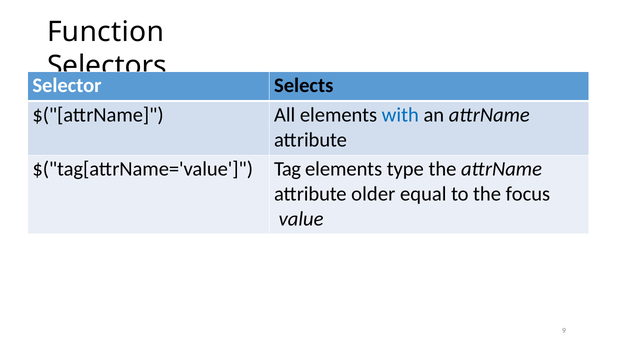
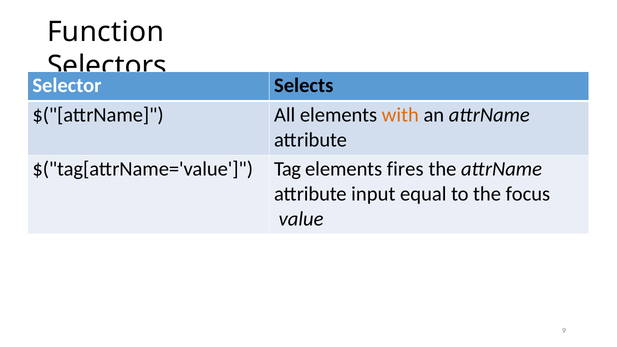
with colour: blue -> orange (400, 115)
type: type -> fires (405, 169)
older: older -> input (373, 194)
